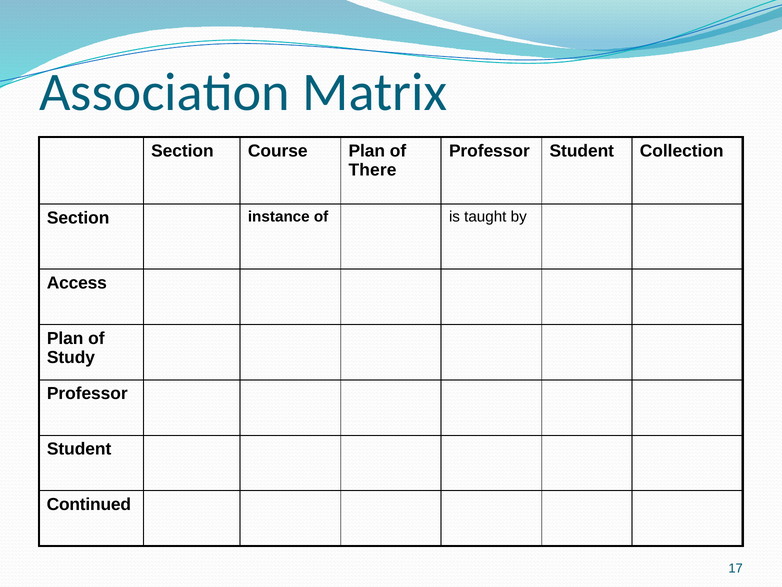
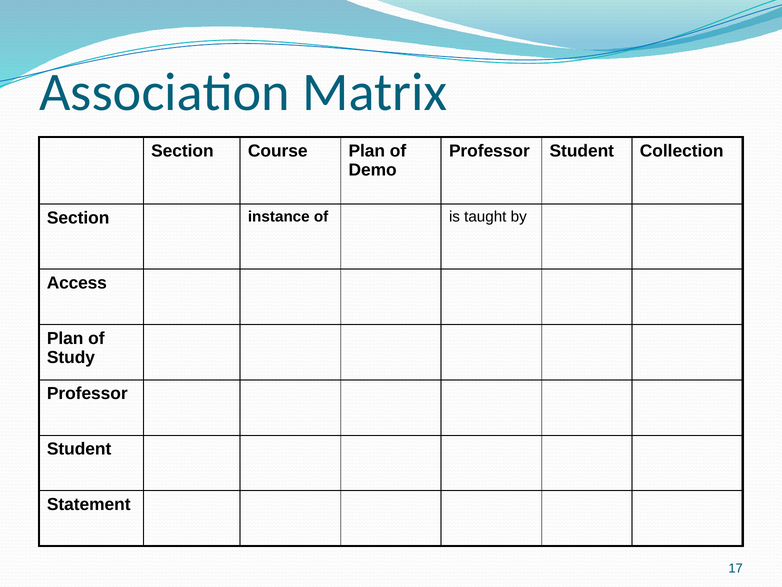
There: There -> Demo (373, 170)
Continued: Continued -> Statement (89, 504)
